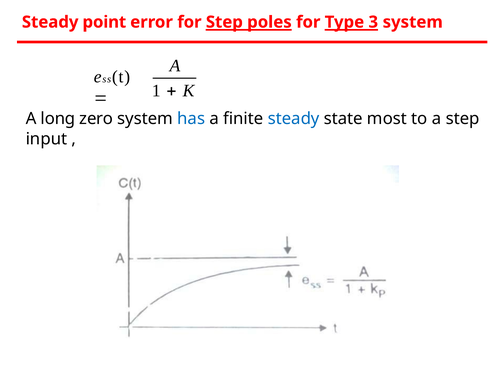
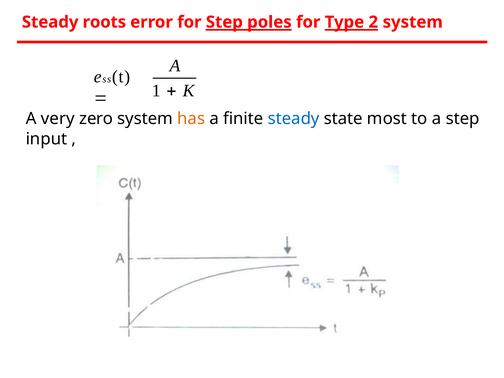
point: point -> roots (104, 22)
3: 3 -> 2 (373, 22)
long: long -> very (58, 119)
has colour: blue -> orange (191, 119)
